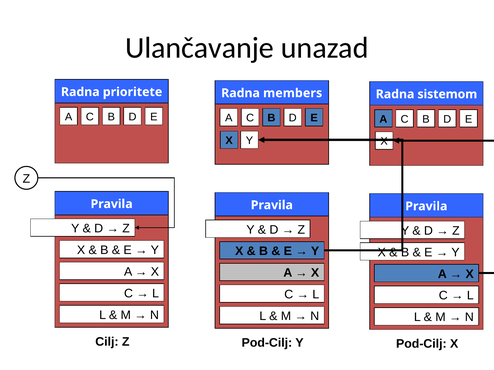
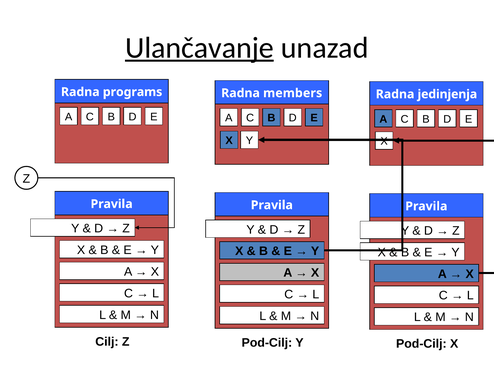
Ulančavanje underline: none -> present (200, 48)
prioritete: prioritete -> programs (133, 92)
sistemom: sistemom -> jedinjenja (447, 94)
